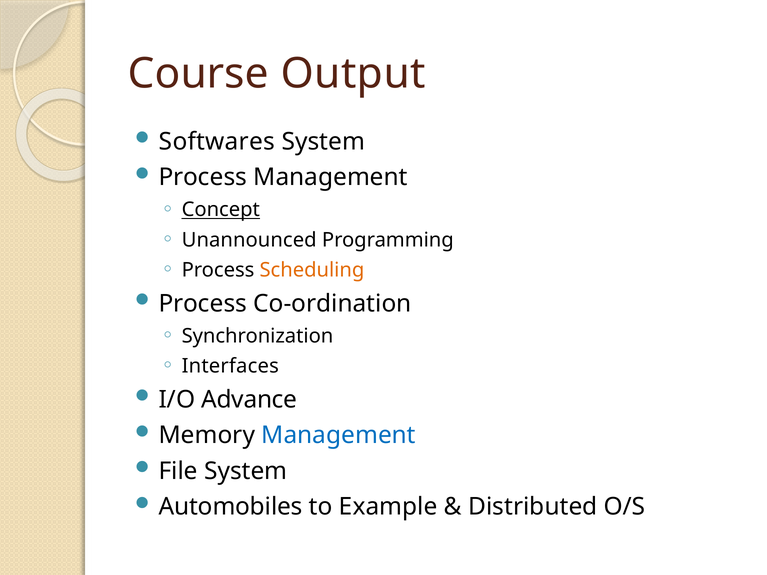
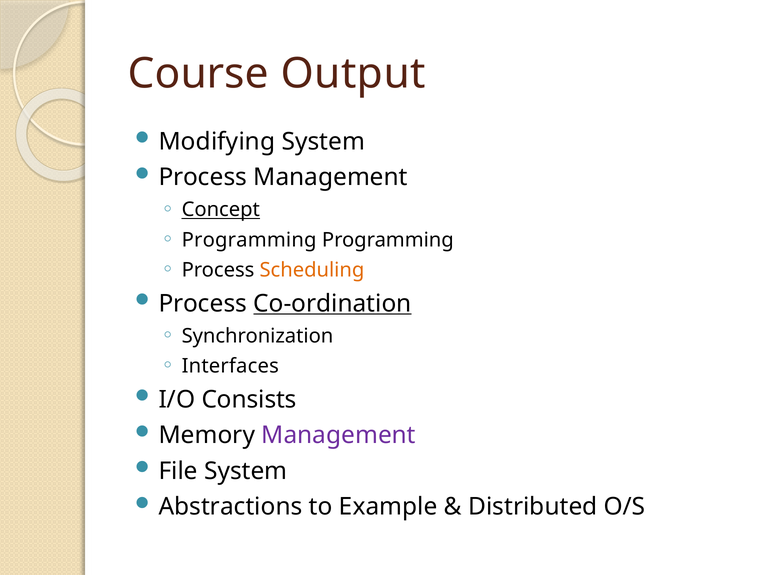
Softwares: Softwares -> Modifying (217, 142)
Unannounced: Unannounced -> Programming (249, 240)
Co-ordination underline: none -> present (332, 304)
Advance: Advance -> Consists (249, 400)
Management colour: blue -> purple (339, 435)
Automobiles: Automobiles -> Abstractions (231, 507)
